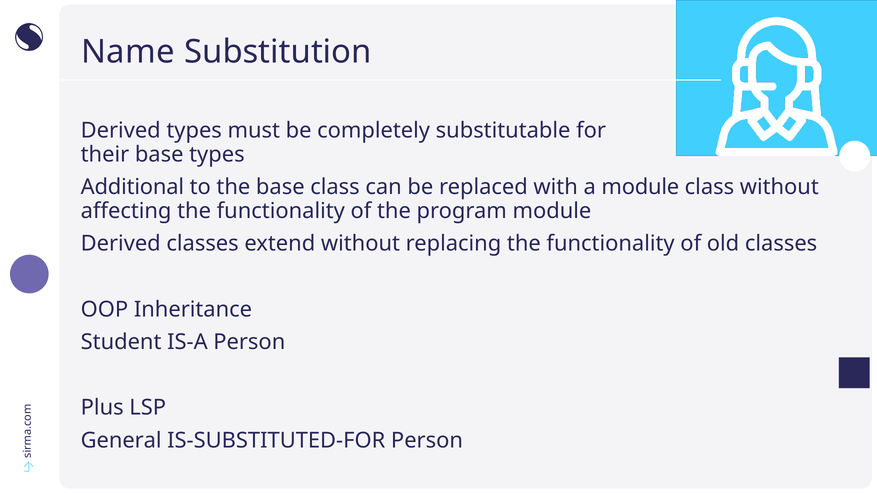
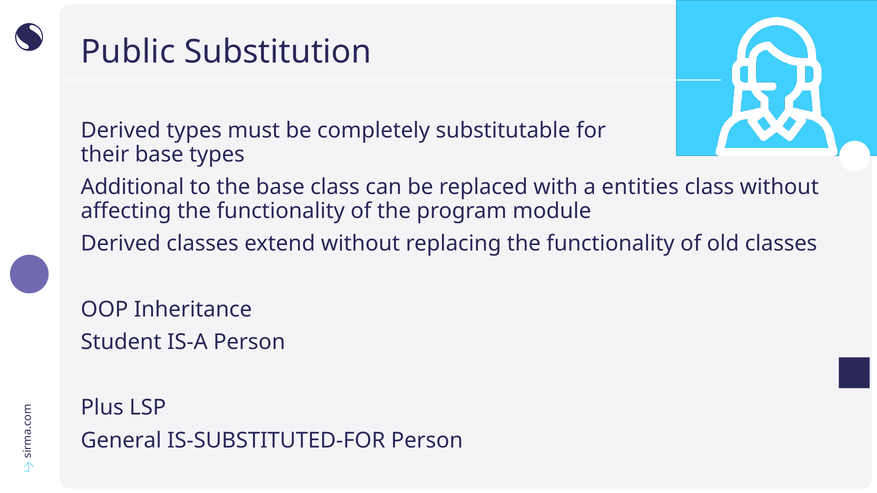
Name: Name -> Public (128, 52)
a module: module -> entities (640, 187)
